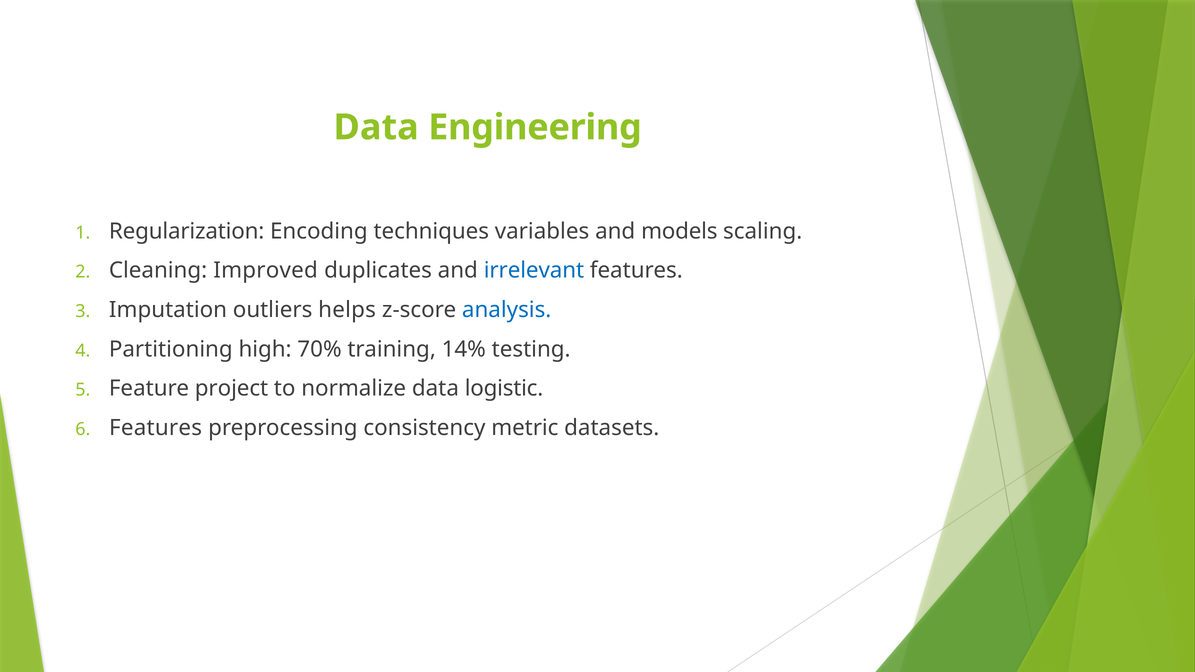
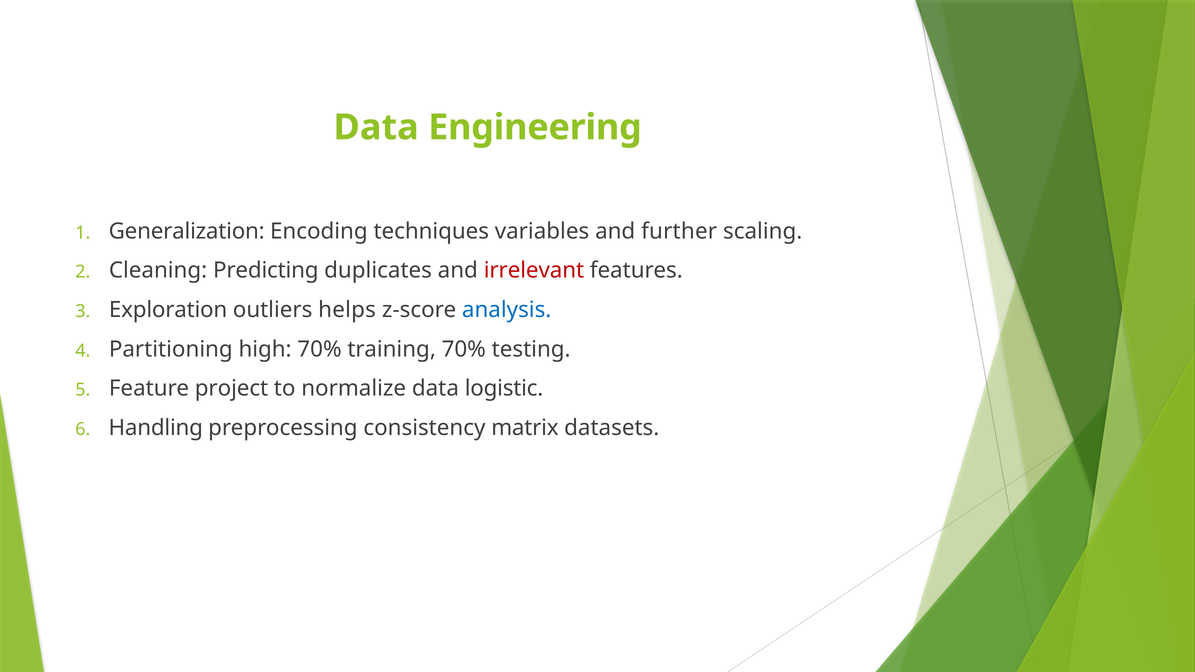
Regularization: Regularization -> Generalization (187, 231)
models: models -> further (679, 231)
Improved: Improved -> Predicting (266, 271)
irrelevant colour: blue -> red (534, 271)
Imputation: Imputation -> Exploration (168, 310)
training 14%: 14% -> 70% (464, 349)
Features: Features -> Handling (156, 428)
metric: metric -> matrix (525, 428)
